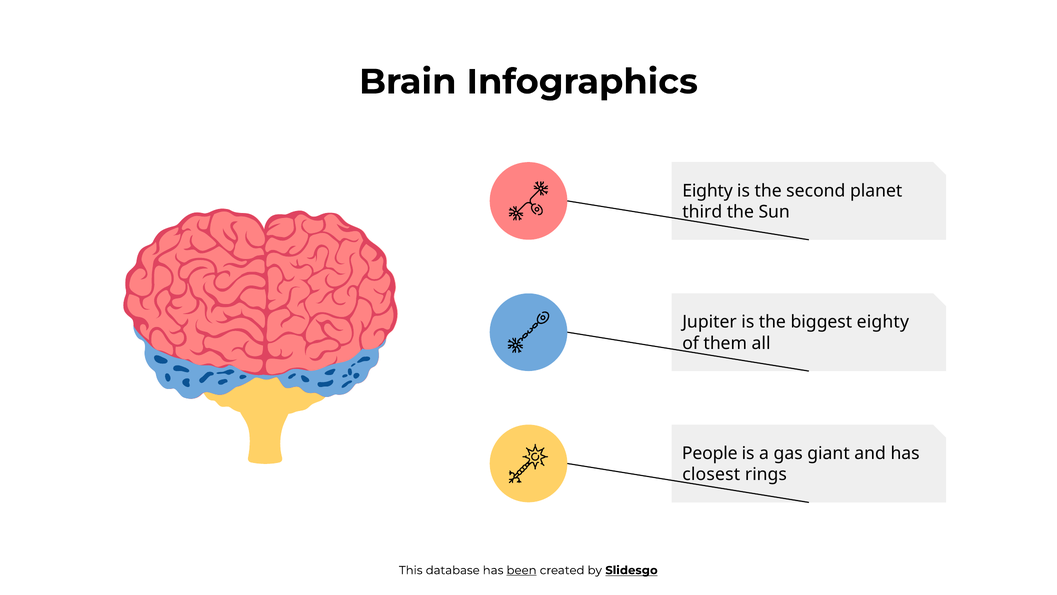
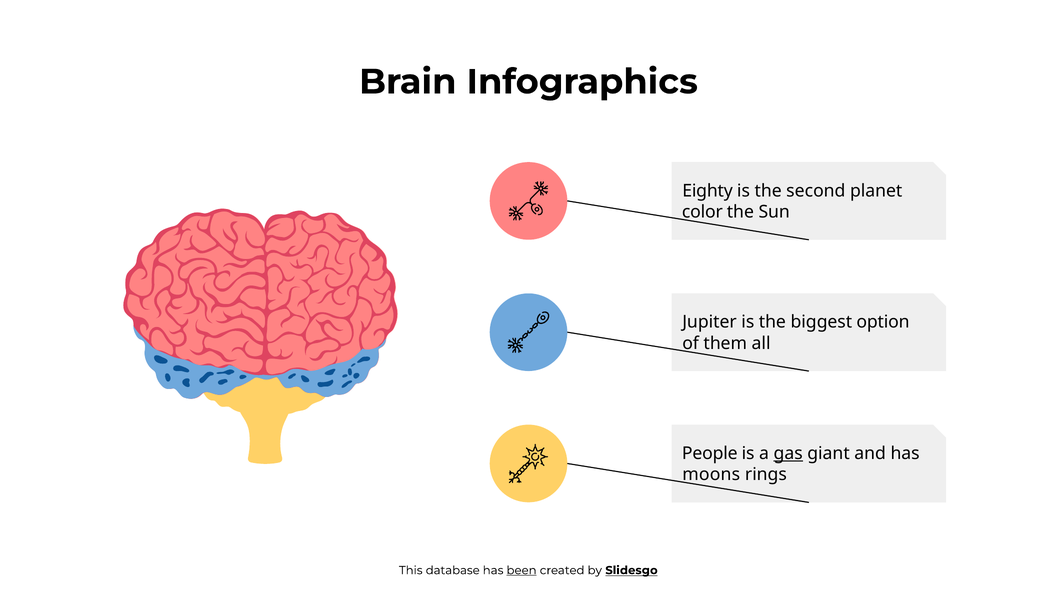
third: third -> color (702, 212)
biggest eighty: eighty -> option (883, 322)
gas underline: none -> present (788, 453)
closest: closest -> moons (711, 474)
